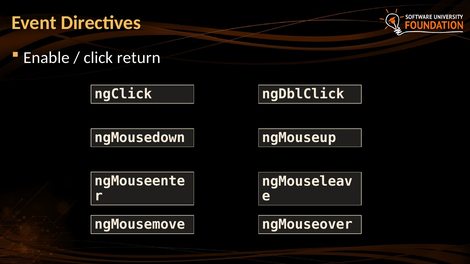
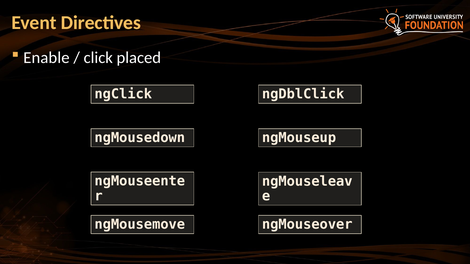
return: return -> placed (139, 58)
